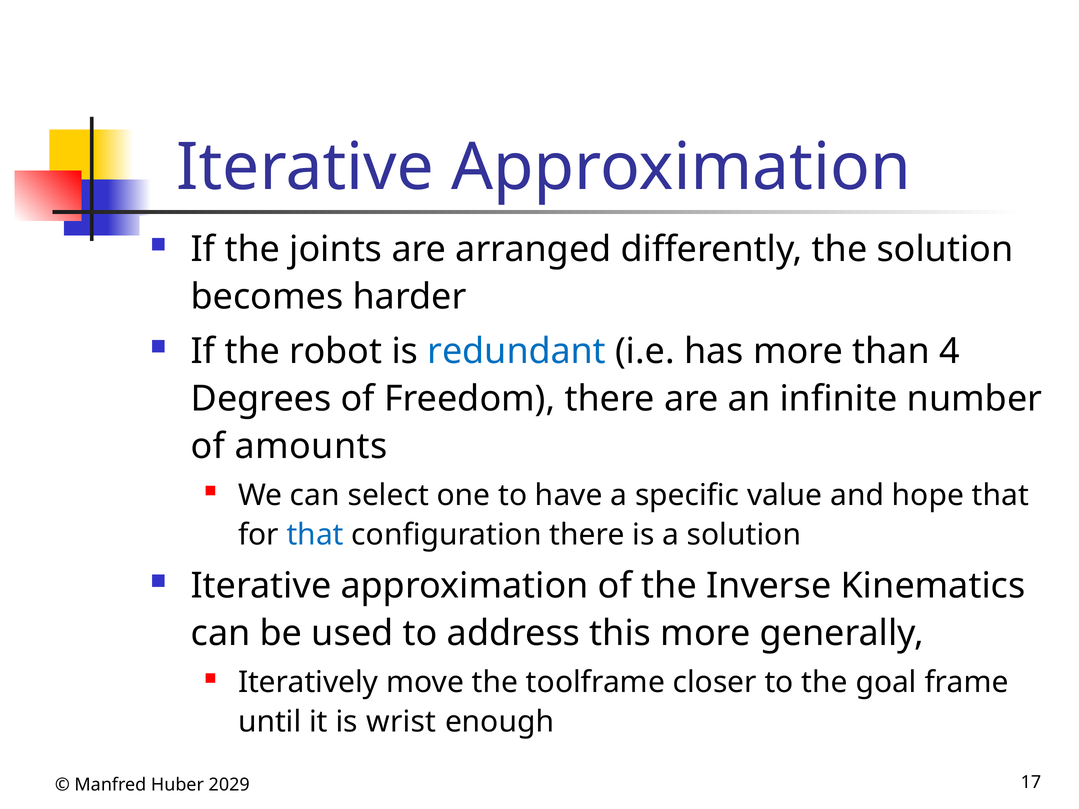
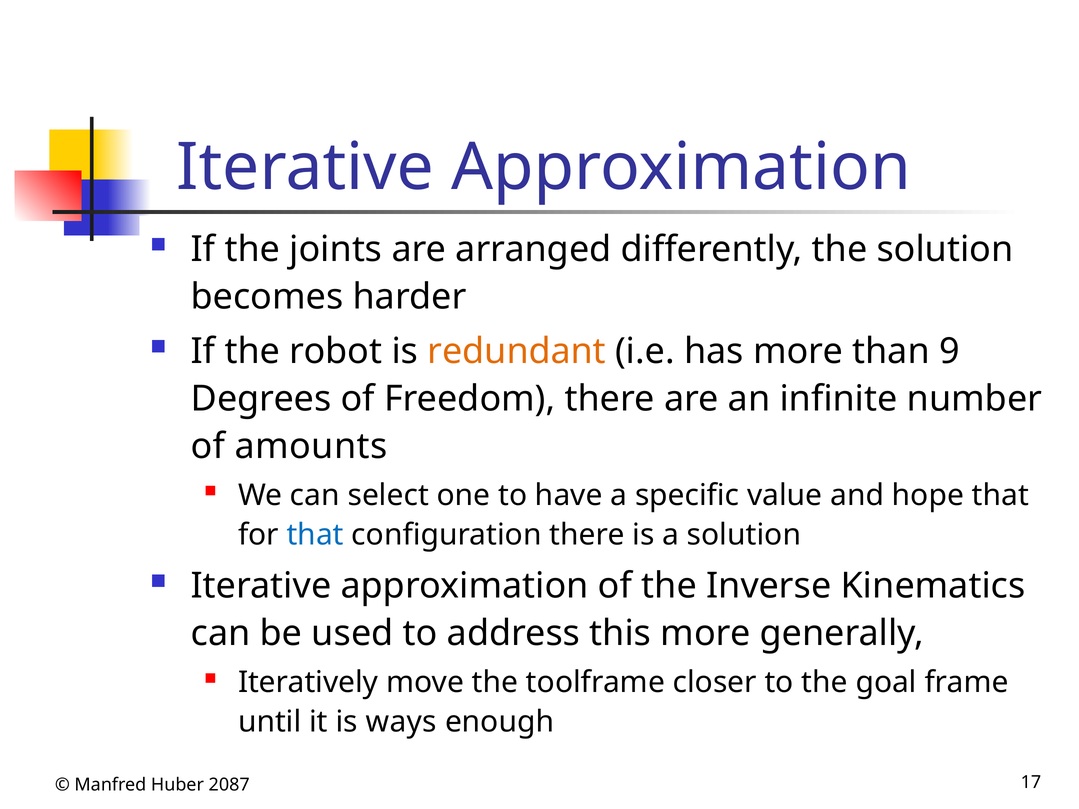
redundant colour: blue -> orange (517, 352)
4: 4 -> 9 (949, 352)
wrist: wrist -> ways (401, 722)
2029: 2029 -> 2087 (229, 785)
